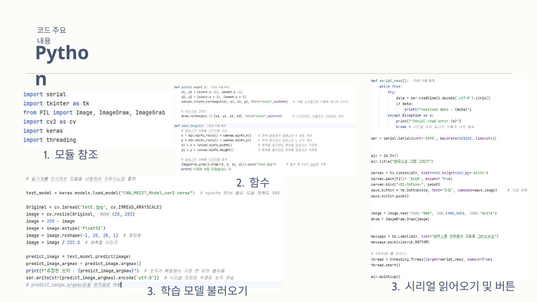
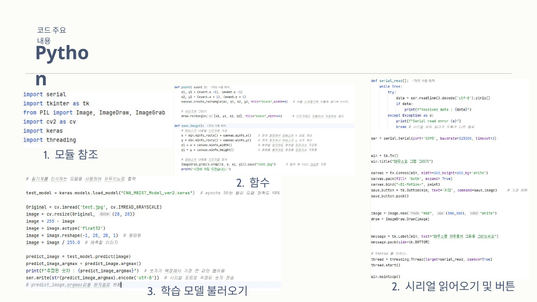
3: 3 -> 2 (396, 287)
